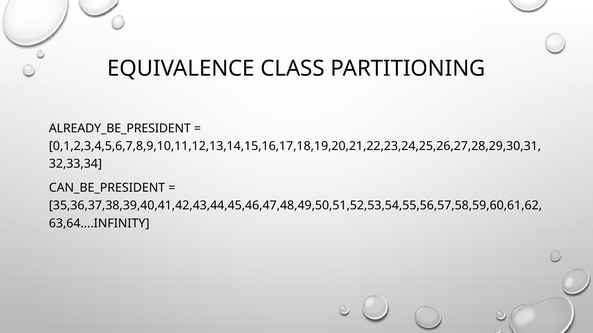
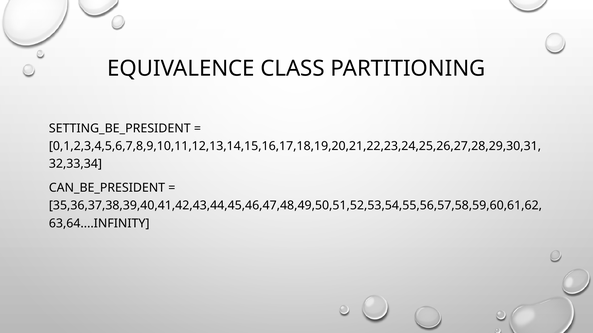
ALREADY_BE_PRESIDENT: ALREADY_BE_PRESIDENT -> SETTING_BE_PRESIDENT (120, 129)
